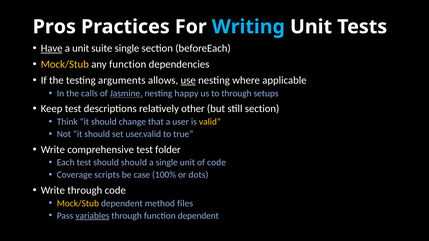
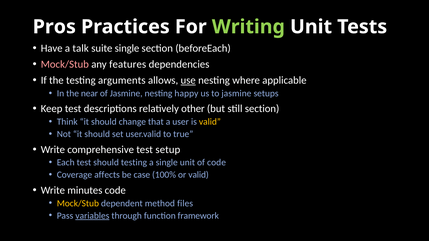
Writing colour: light blue -> light green (248, 27)
Have underline: present -> none (52, 48)
a unit: unit -> talk (81, 48)
Mock/Stub colour: yellow -> pink (65, 64)
any function: function -> features (128, 64)
calls: calls -> near (89, 94)
Jasmine underline: present -> none (126, 94)
to through: through -> jasmine (236, 94)
folder: folder -> setup (168, 150)
should should: should -> testing (134, 163)
scripts: scripts -> affects (107, 175)
or dots: dots -> valid (199, 175)
Write through: through -> minutes (85, 190)
function dependent: dependent -> framework (198, 216)
